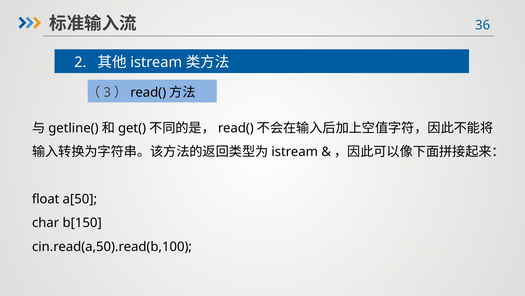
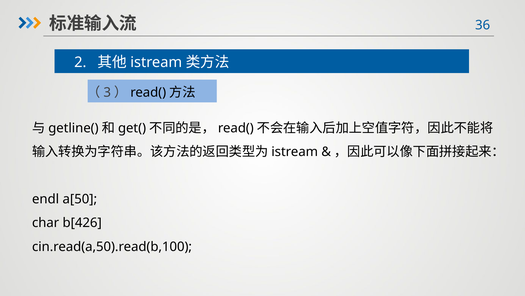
float: float -> endl (46, 199)
b[150: b[150 -> b[426 (82, 222)
